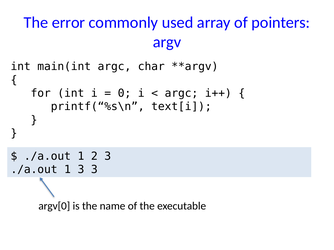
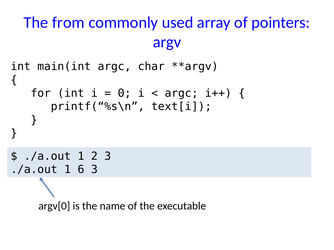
error: error -> from (68, 23)
1 3: 3 -> 6 (81, 170)
